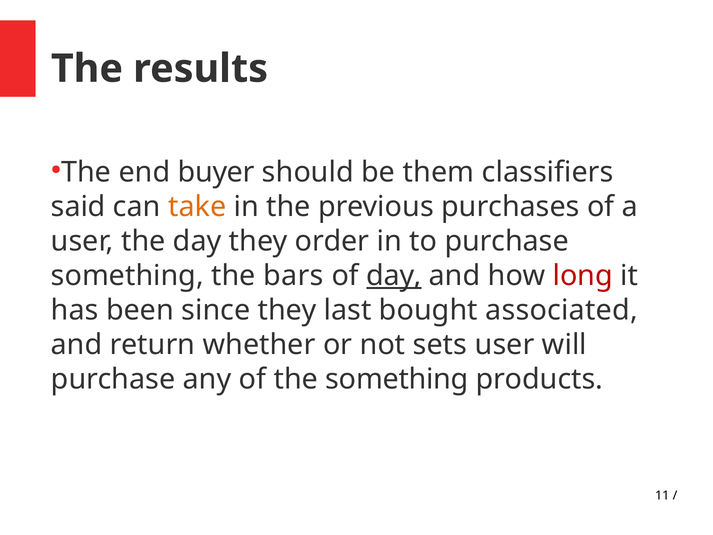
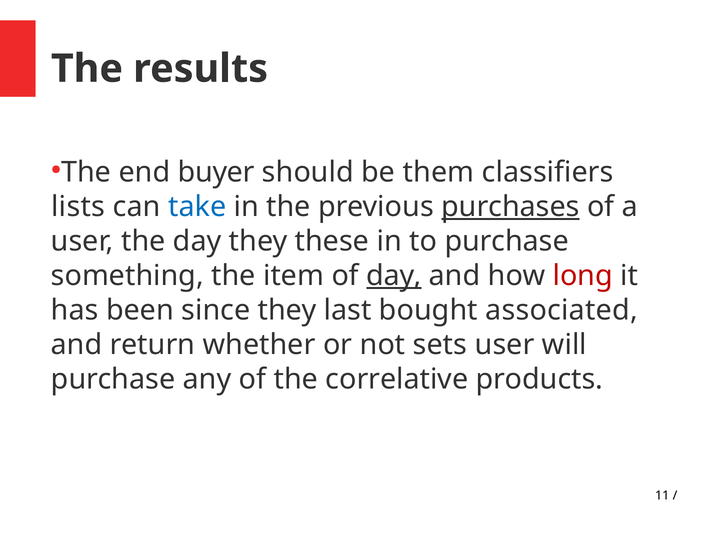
said: said -> lists (78, 207)
take colour: orange -> blue (197, 207)
purchases underline: none -> present (510, 207)
order: order -> these (332, 241)
bars: bars -> item (294, 276)
the something: something -> correlative (397, 379)
